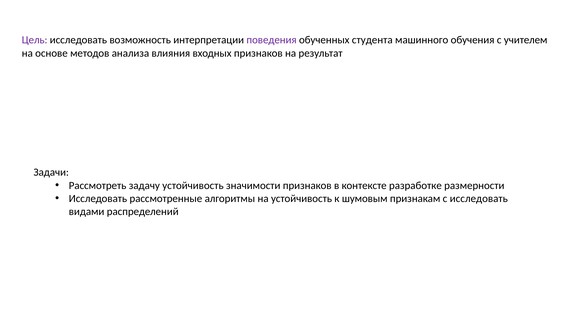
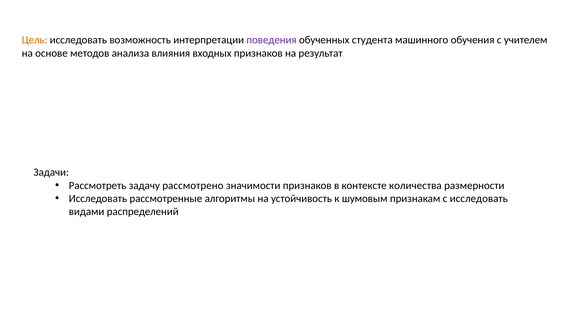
Цель colour: purple -> orange (35, 40)
задачу устойчивость: устойчивость -> рассмотрено (193, 186)
разработке: разработке -> количества (415, 186)
